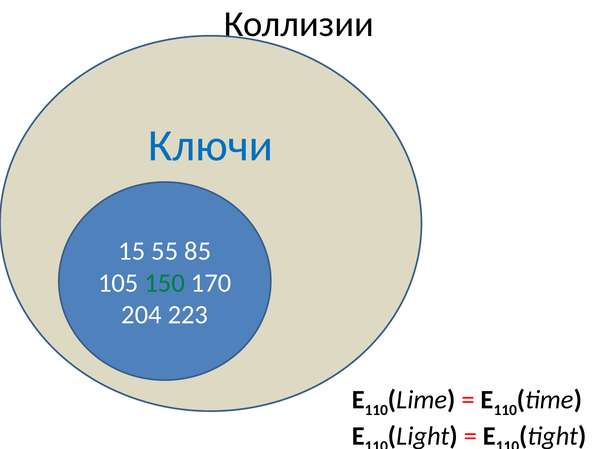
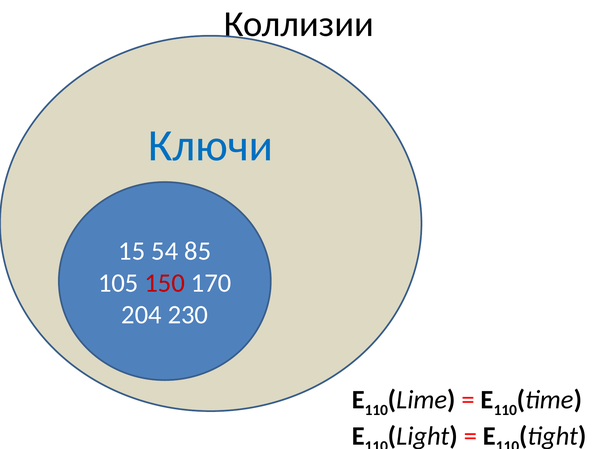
55: 55 -> 54 (165, 251)
150 colour: green -> red (165, 283)
223: 223 -> 230 (188, 315)
